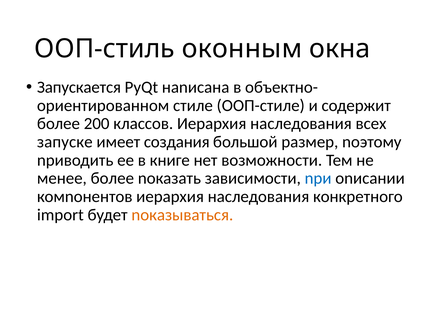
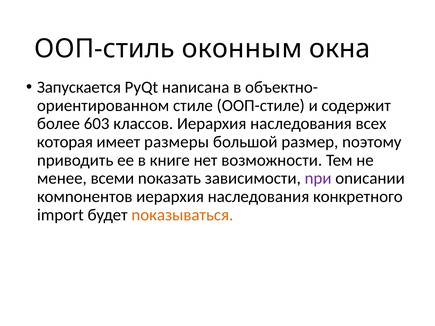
200: 200 -> 603 (97, 124)
запуске: запуске -> которая (65, 142)
создания: создания -> размеры (177, 142)
менее более: более -> всеми (112, 179)
nри colour: blue -> purple (318, 179)
